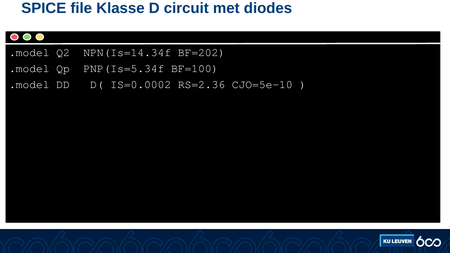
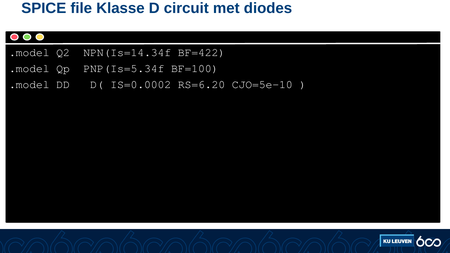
BF=202: BF=202 -> BF=422 (202, 53)
RS=2.36: RS=2.36 -> RS=6.20 (202, 84)
